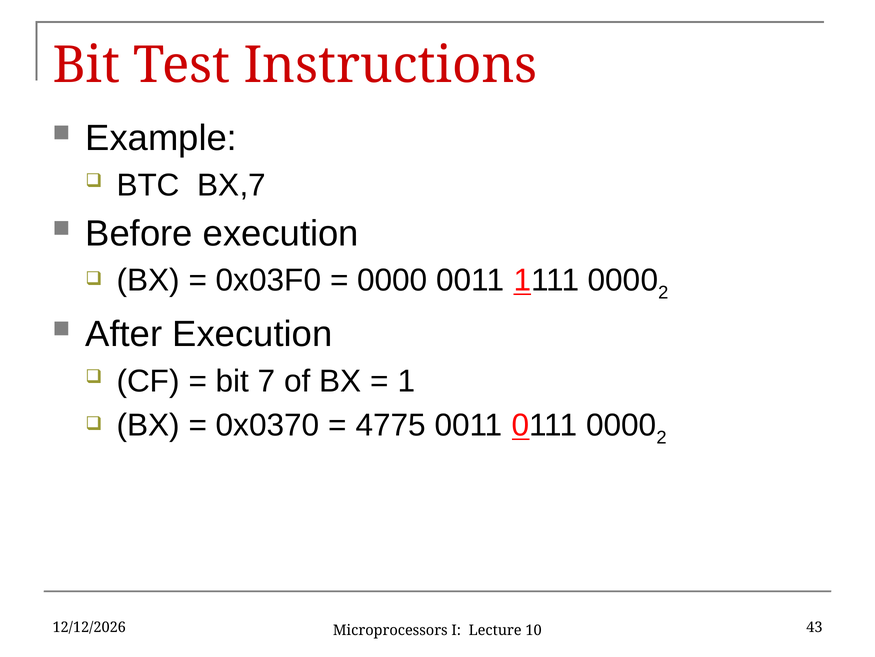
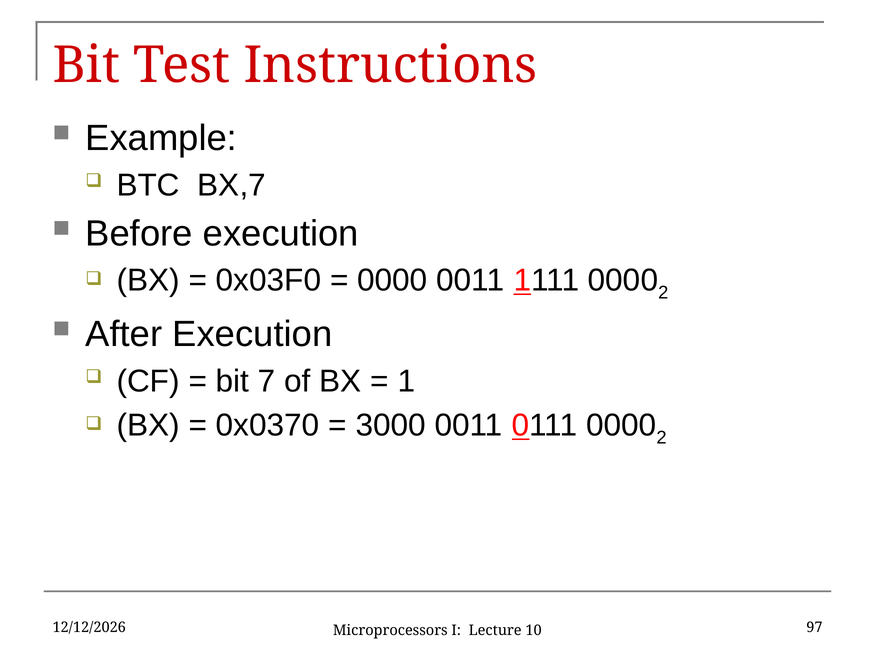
4775: 4775 -> 3000 (391, 425)
43: 43 -> 97 (814, 627)
